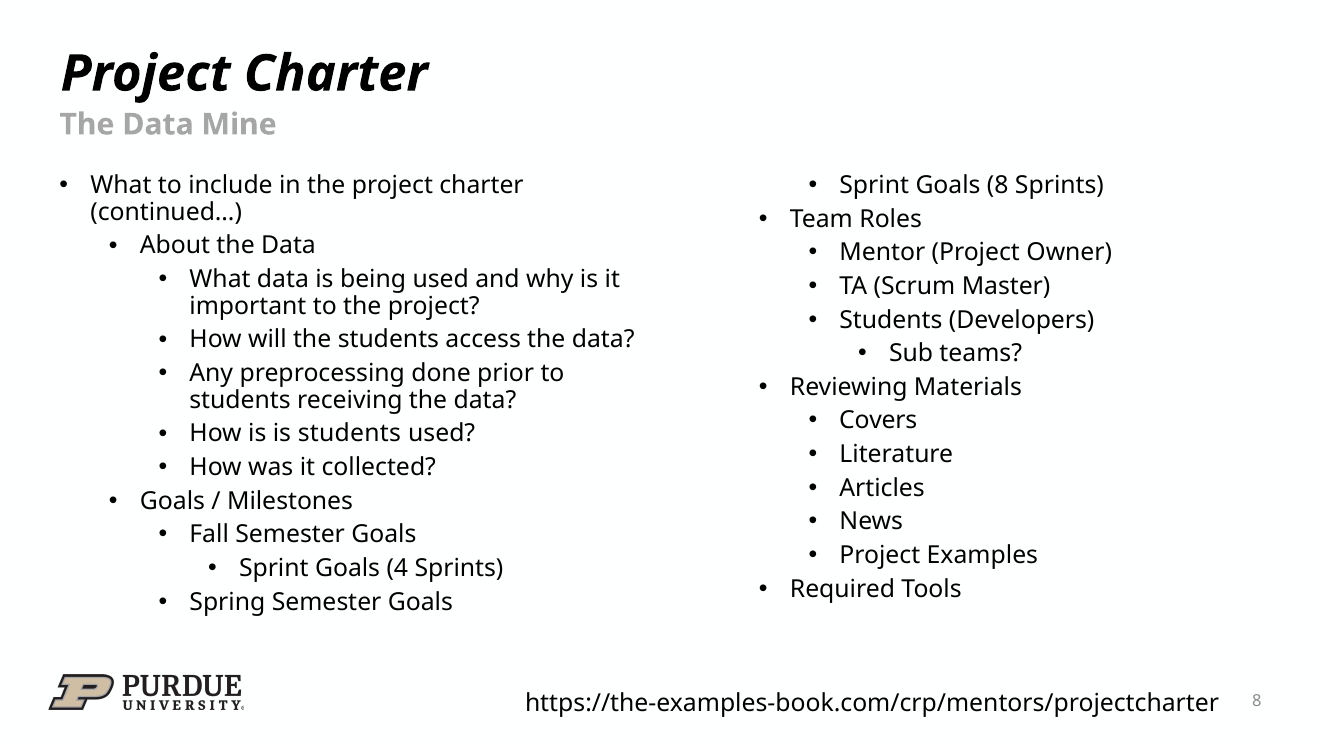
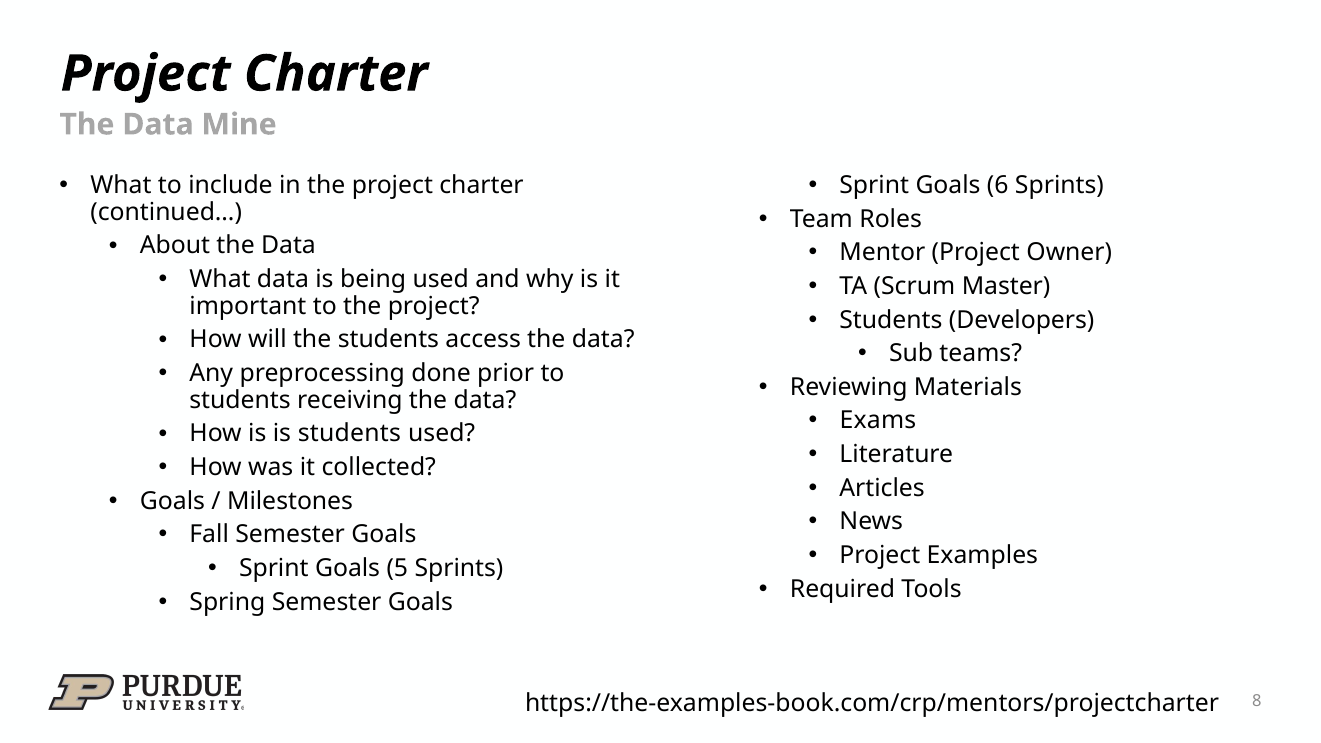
Goals 8: 8 -> 6 (998, 185)
Covers: Covers -> Exams (878, 421)
4: 4 -> 5 (397, 568)
